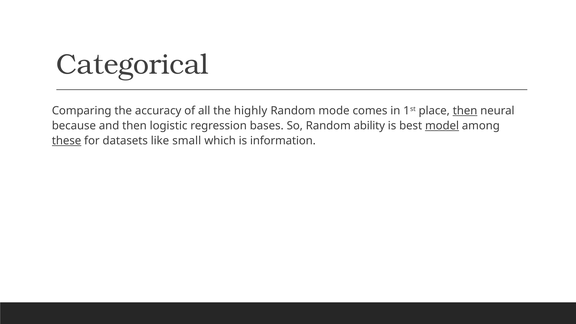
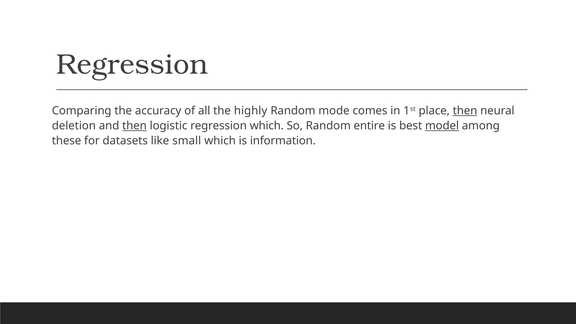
Categorical: Categorical -> Regression (132, 65)
because: because -> deletion (74, 126)
then underline: none -> present (134, 126)
regression bases: bases -> which (267, 126)
ability: ability -> entire (369, 126)
these underline: present -> none (67, 141)
